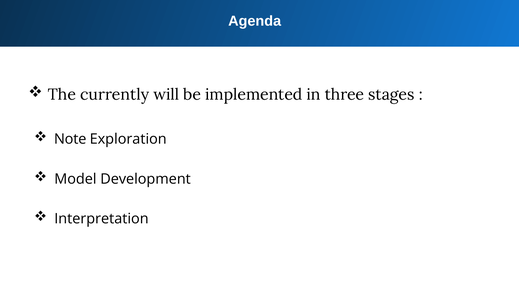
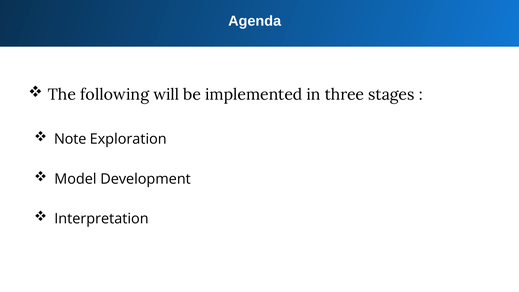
currently: currently -> following (115, 95)
